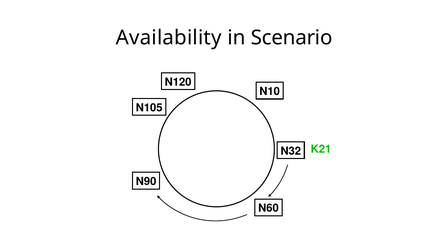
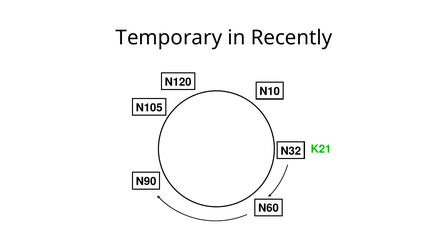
Availability: Availability -> Temporary (169, 38)
Scenario: Scenario -> Recently (292, 38)
